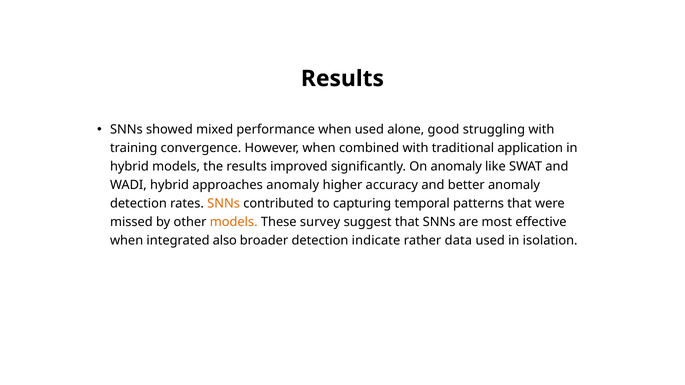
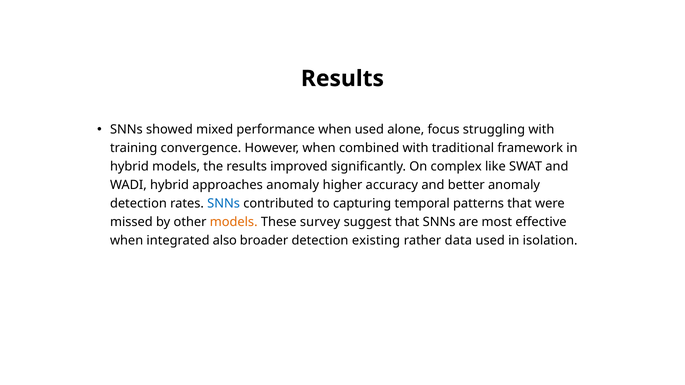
good: good -> focus (444, 130)
application: application -> framework (530, 148)
On anomaly: anomaly -> complex (456, 167)
SNNs colour: orange -> blue (224, 204)
indicate: indicate -> existing (376, 241)
